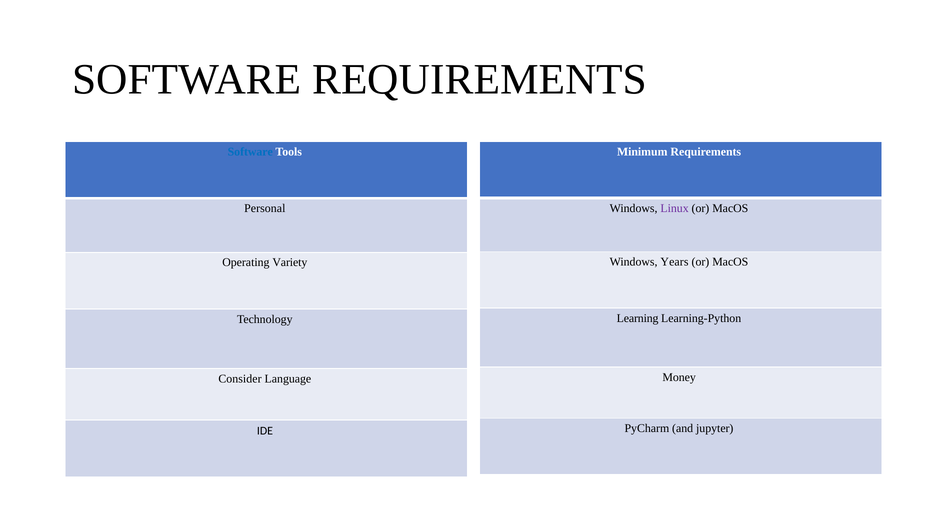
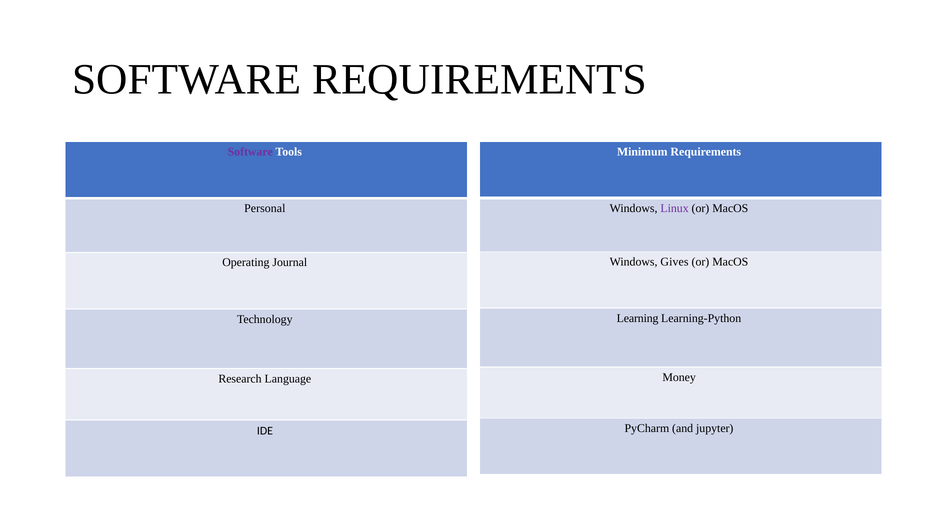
Software colour: blue -> purple (250, 152)
Years: Years -> Gives (674, 262)
Variety: Variety -> Journal (290, 263)
Consider: Consider -> Research (240, 379)
